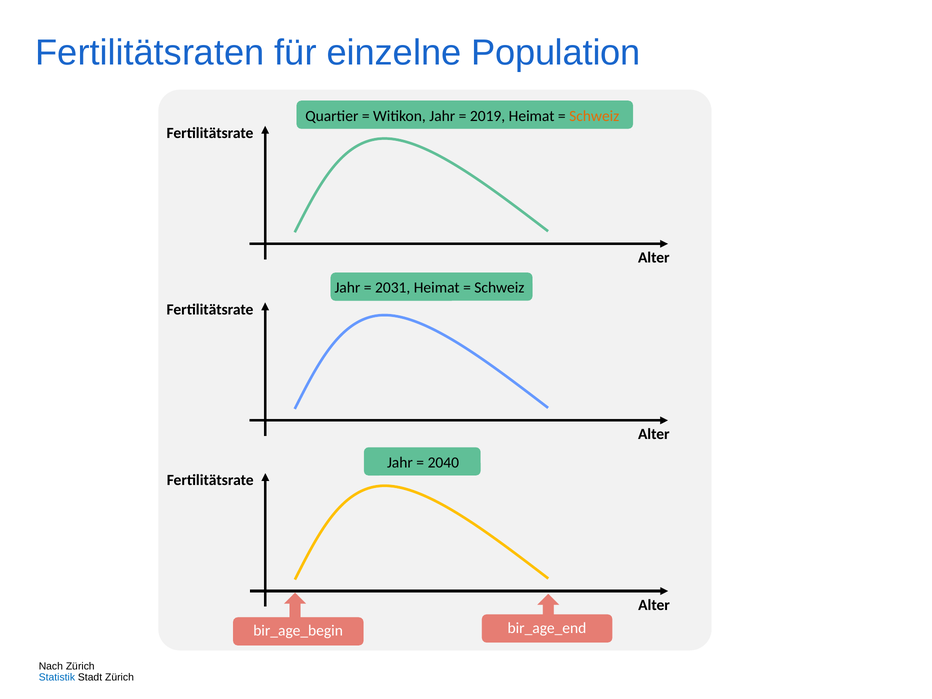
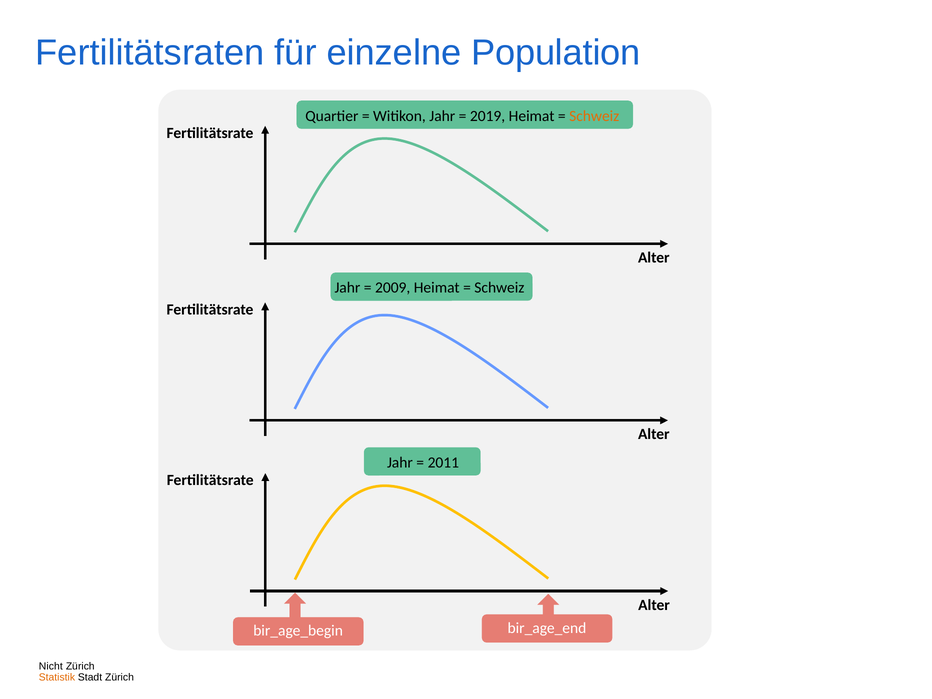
2031: 2031 -> 2009 (393, 288)
2040: 2040 -> 2011 (443, 462)
Nach: Nach -> Nicht (51, 666)
Statistik colour: blue -> orange (57, 677)
